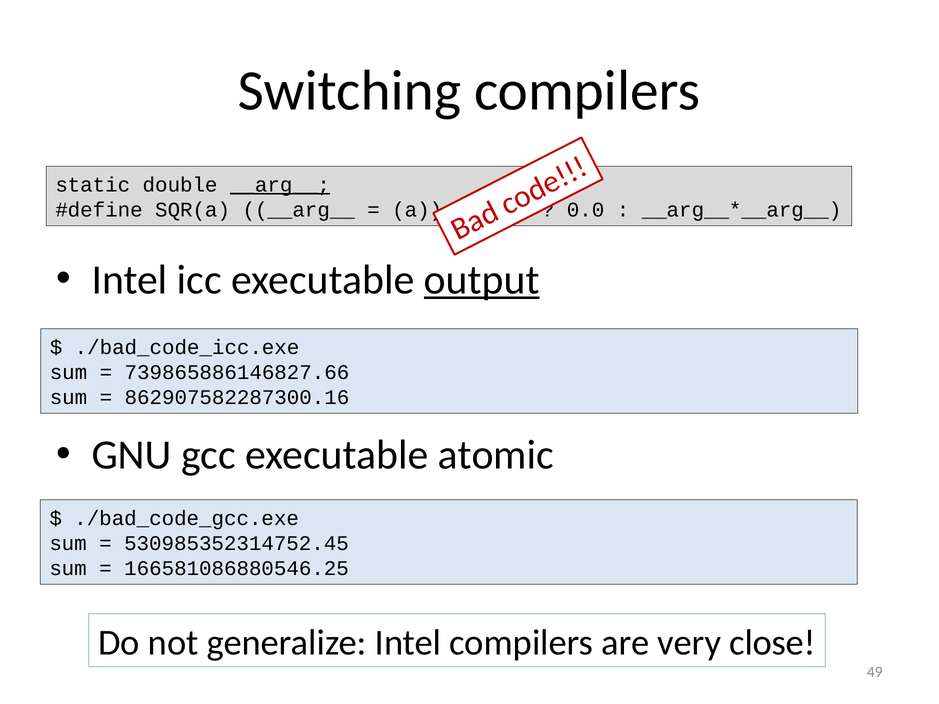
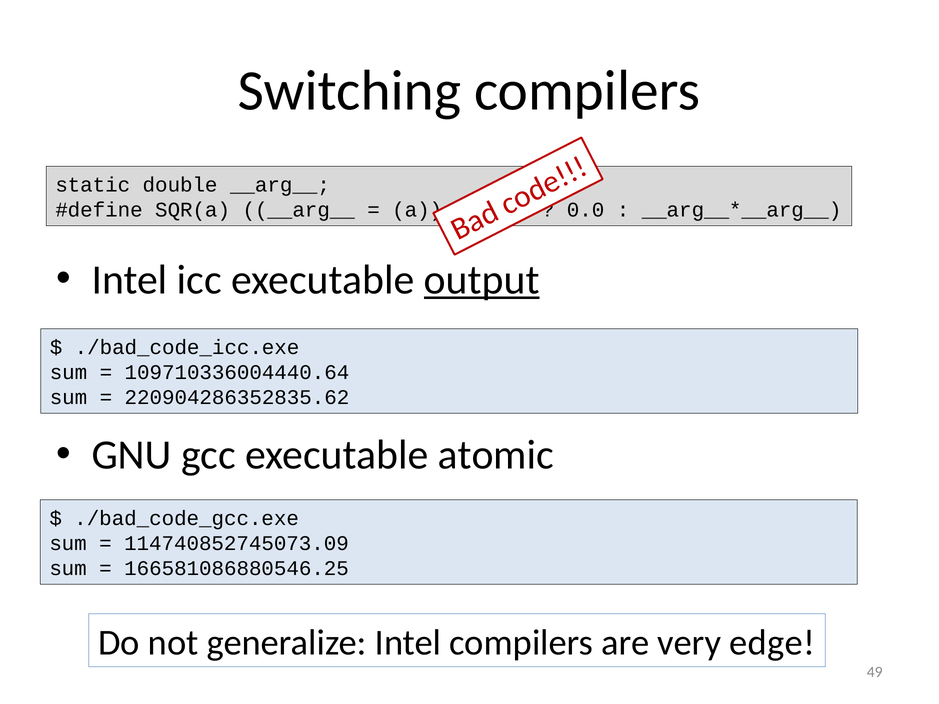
__arg__ underline: present -> none (280, 185)
739865886146827.66: 739865886146827.66 -> 109710336004440.64 (237, 373)
862907582287300.16: 862907582287300.16 -> 220904286352835.62 (237, 398)
530985352314752.45: 530985352314752.45 -> 114740852745073.09 (236, 544)
close: close -> edge (772, 643)
